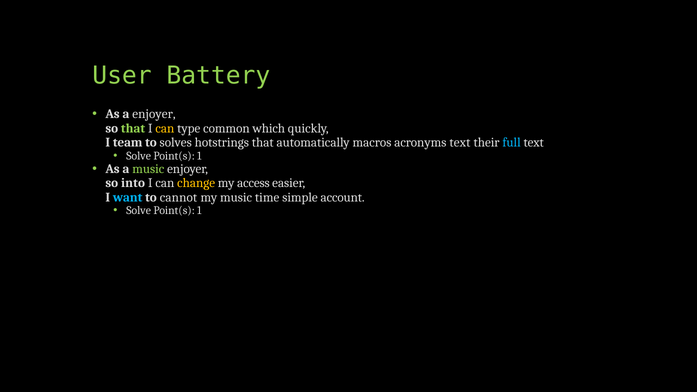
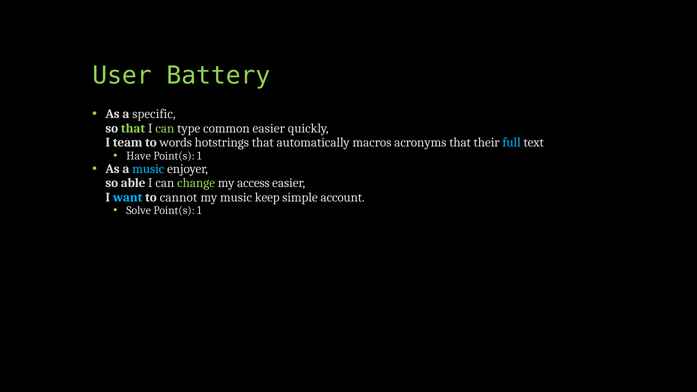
a enjoyer: enjoyer -> specific (154, 114)
can colour: yellow -> light green (165, 128)
common which: which -> easier (269, 128)
solves: solves -> words (176, 142)
acronyms text: text -> that (460, 142)
Solve: Solve -> Have (139, 156)
music colour: light green -> light blue (148, 169)
into: into -> able (133, 183)
change colour: yellow -> light green (196, 183)
time: time -> keep (267, 197)
